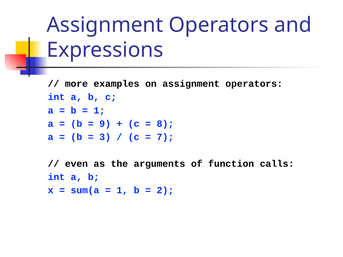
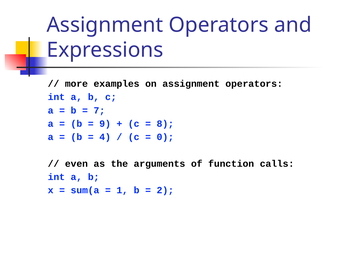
1: 1 -> 7 (99, 110)
3: 3 -> 4 (105, 137)
7: 7 -> 0 (165, 137)
